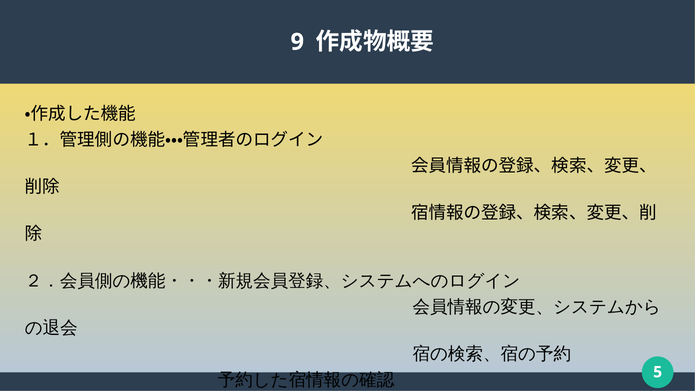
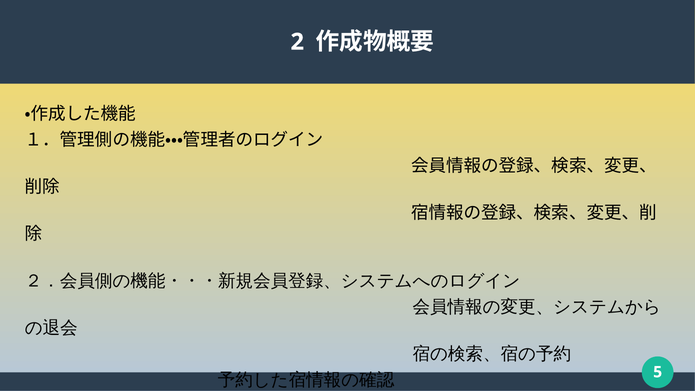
9: 9 -> 2 (297, 42)
